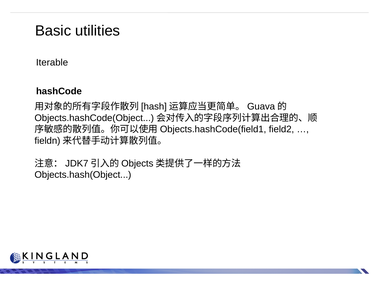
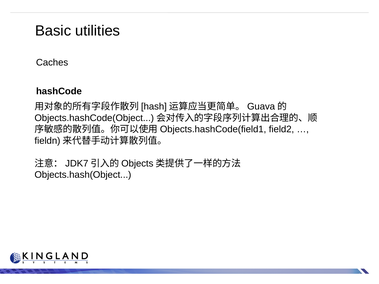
Iterable: Iterable -> Caches (52, 62)
